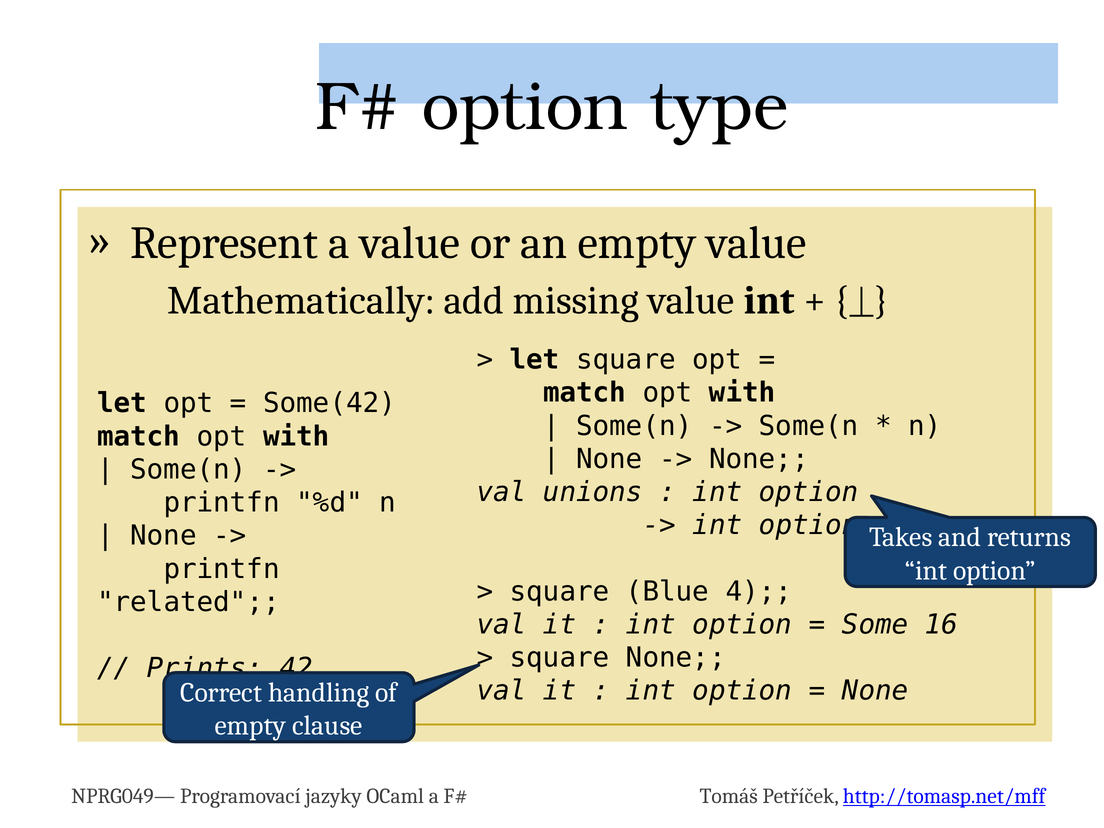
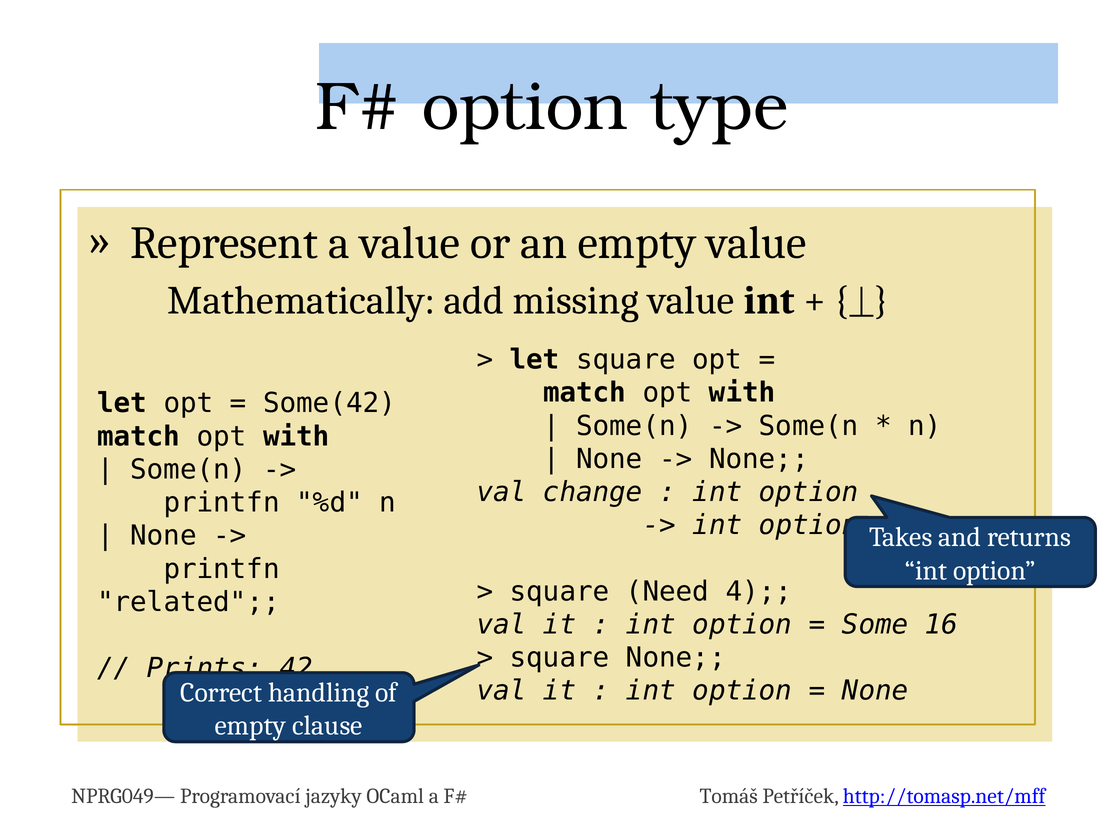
unions: unions -> change (593, 492)
Blue: Blue -> Need (667, 592)
